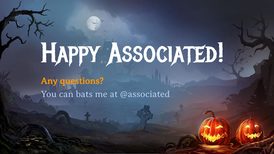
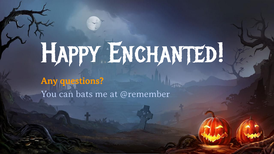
Associated: Associated -> Enchanted (166, 53)
@associated: @associated -> @remember (145, 94)
